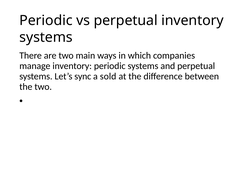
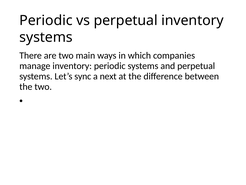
sold: sold -> next (108, 76)
